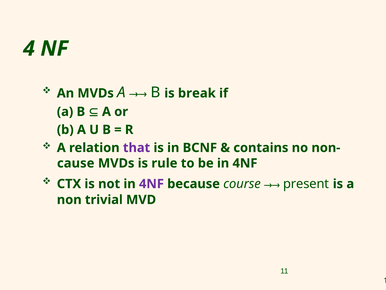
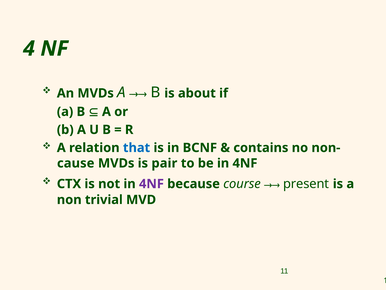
break: break -> about (197, 93)
that colour: purple -> blue (137, 148)
rule: rule -> pair (164, 163)
